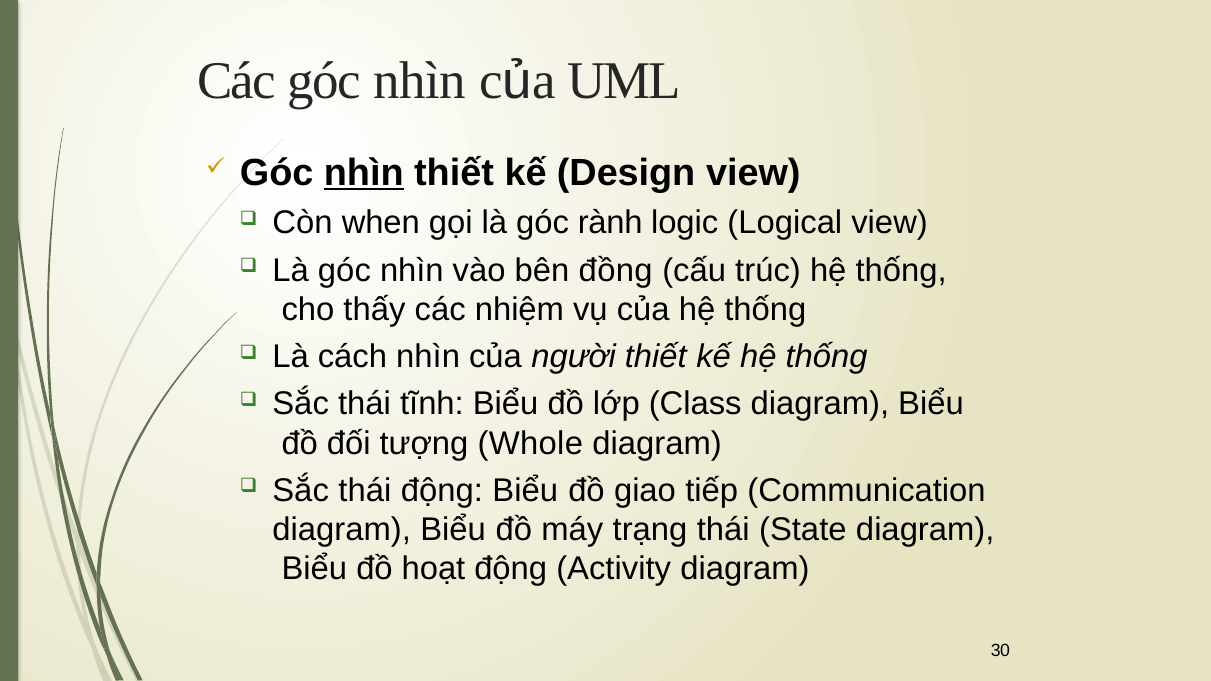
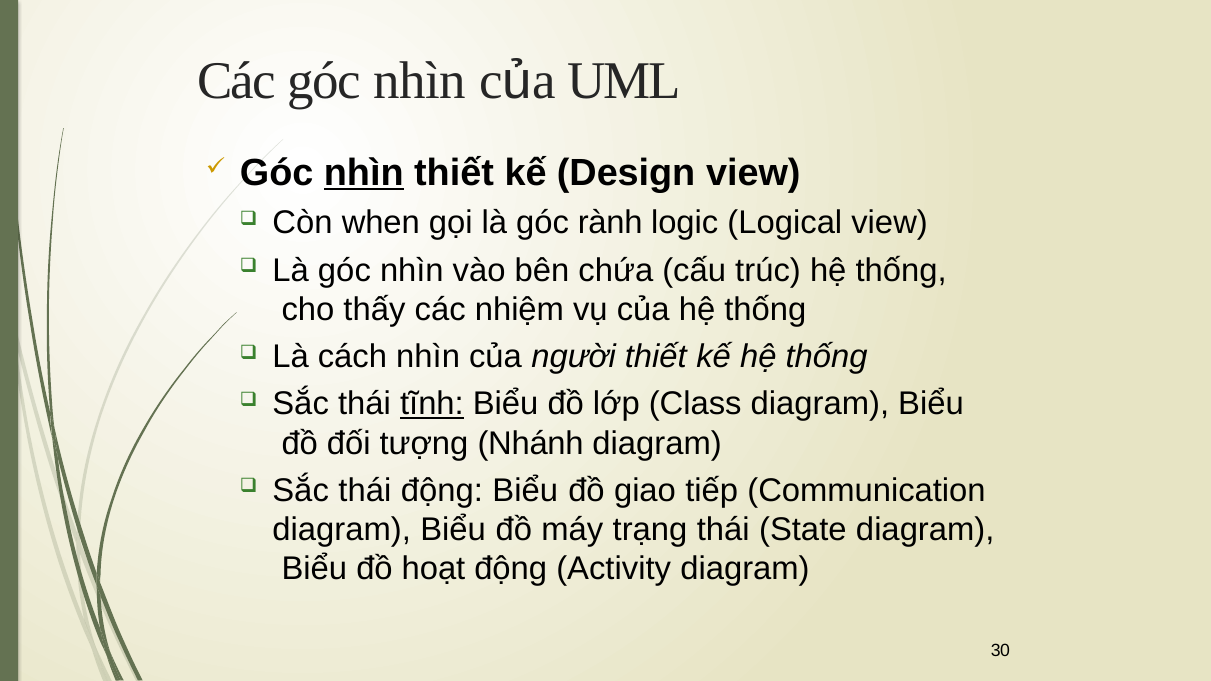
đồng: đồng -> chứa (616, 270)
tĩnh underline: none -> present (432, 404)
Whole: Whole -> Nhánh (531, 443)
